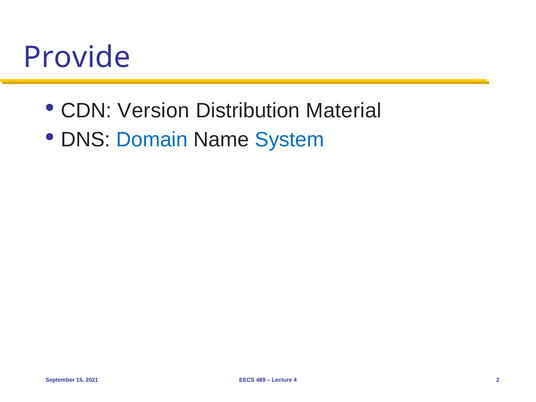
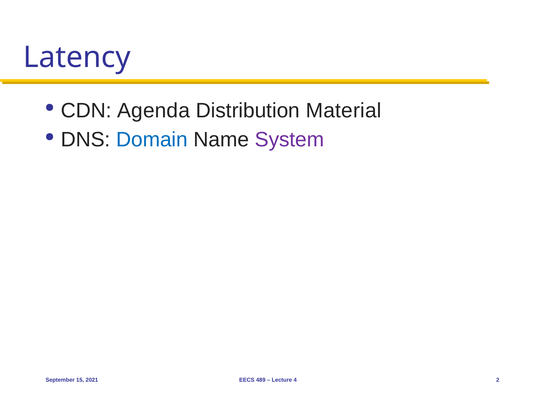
Provide: Provide -> Latency (77, 57)
Version: Version -> Agenda (154, 110)
System colour: blue -> purple (290, 140)
